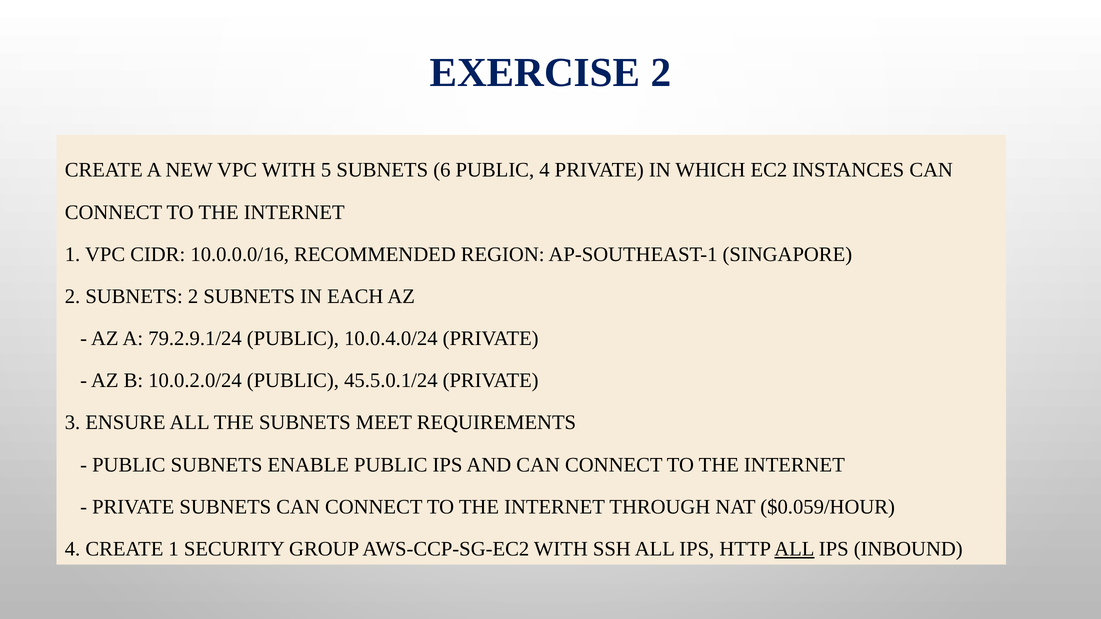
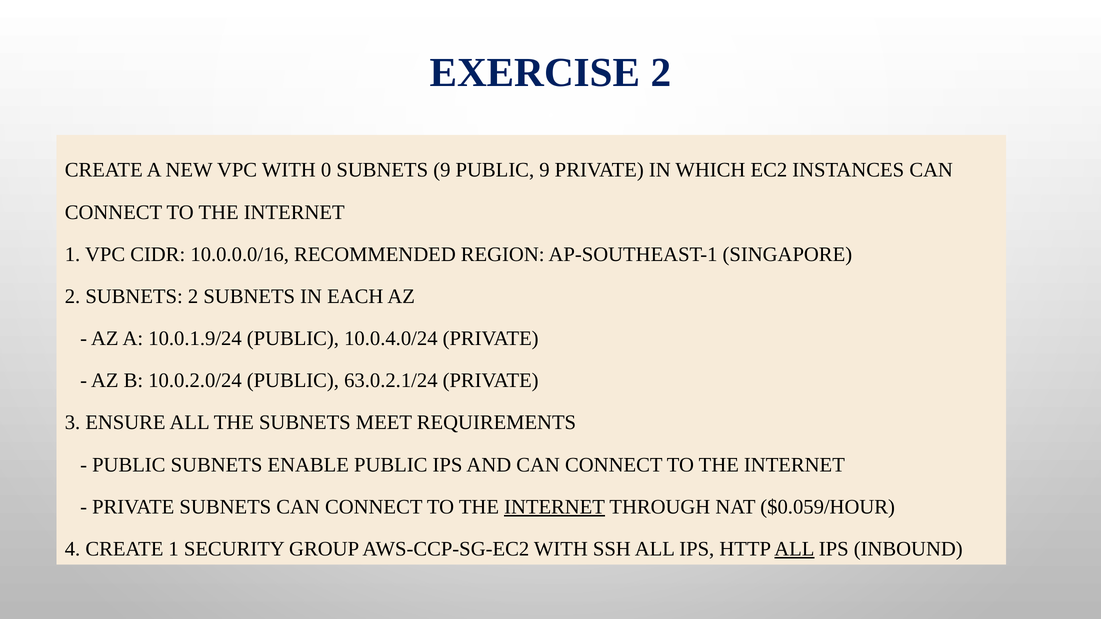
5: 5 -> 0 (326, 170)
SUBNETS 6: 6 -> 9 (442, 170)
PUBLIC 4: 4 -> 9 (544, 170)
79.2.9.1/24: 79.2.9.1/24 -> 10.0.1.9/24 (195, 339)
45.5.0.1/24: 45.5.0.1/24 -> 63.0.2.1/24 (391, 381)
INTERNET underline: none -> present (555, 507)
